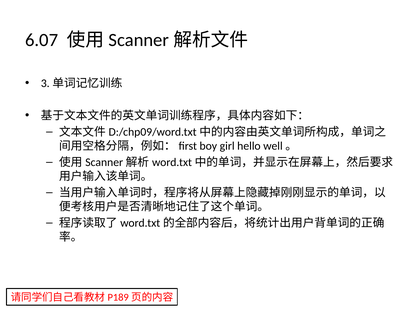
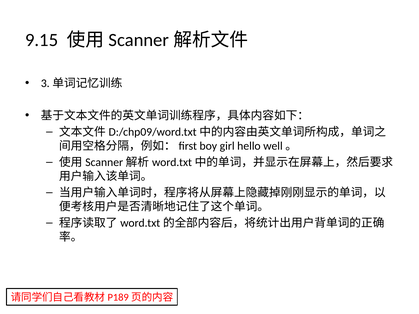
6.07: 6.07 -> 9.15 (42, 40)
